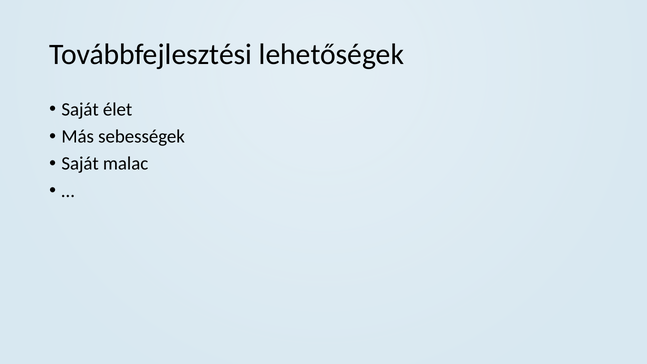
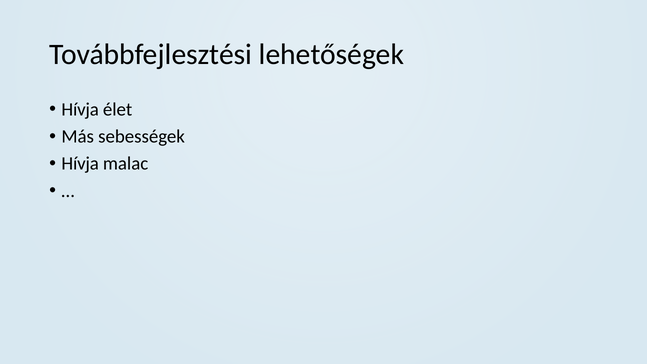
Saját: Saját -> Hívja (80, 109)
Saját: Saját -> Hívja (80, 164)
